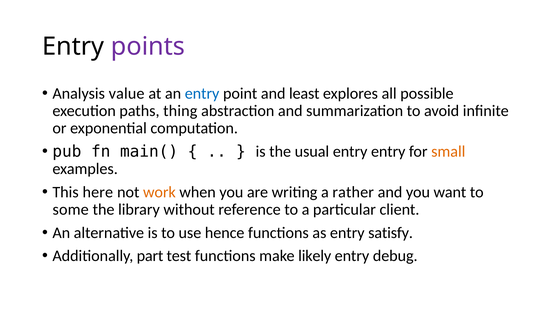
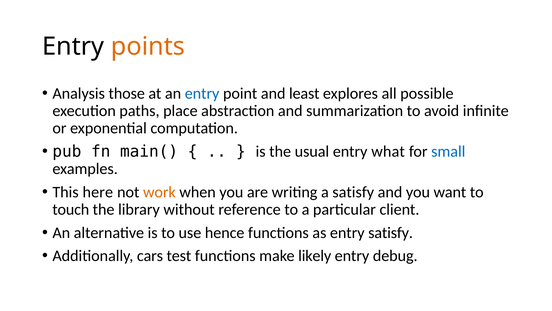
points colour: purple -> orange (148, 46)
value: value -> those (127, 93)
thing: thing -> place (180, 111)
entry entry: entry -> what (388, 151)
small colour: orange -> blue (448, 151)
a rather: rather -> satisfy (353, 192)
some: some -> touch (71, 209)
part: part -> cars (150, 255)
